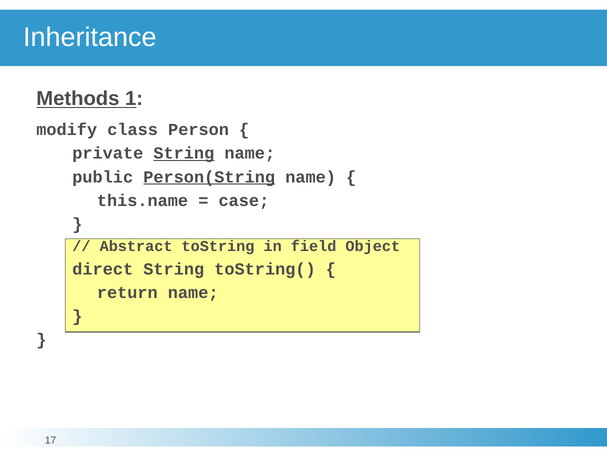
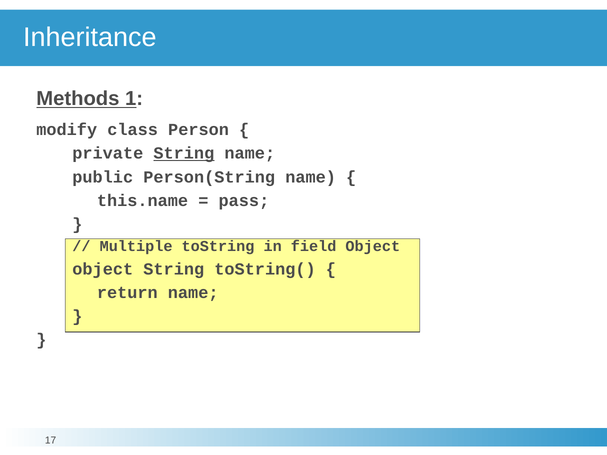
Person(String underline: present -> none (209, 177)
case: case -> pass (244, 201)
Abstract: Abstract -> Multiple (136, 246)
direct: direct -> object (103, 269)
